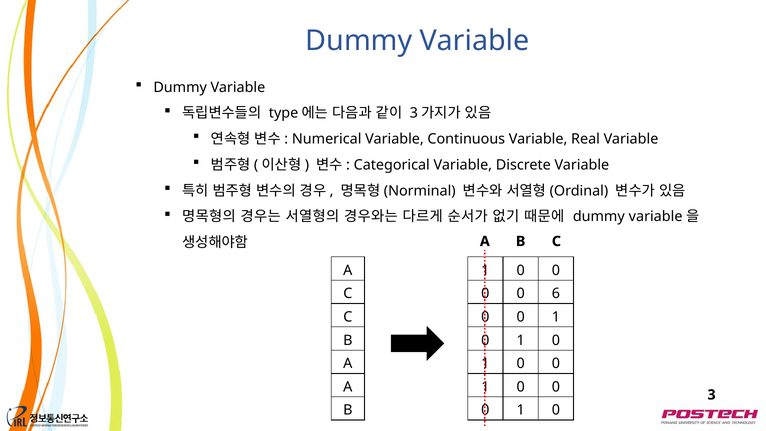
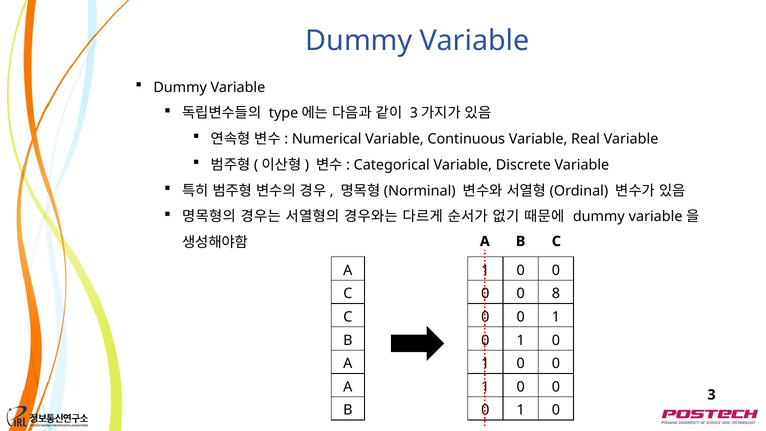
6: 6 -> 8 (556, 294)
